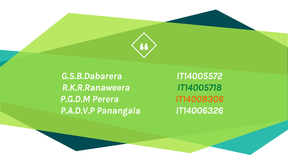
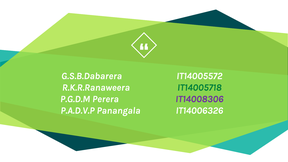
IT14008306 colour: orange -> purple (199, 99)
